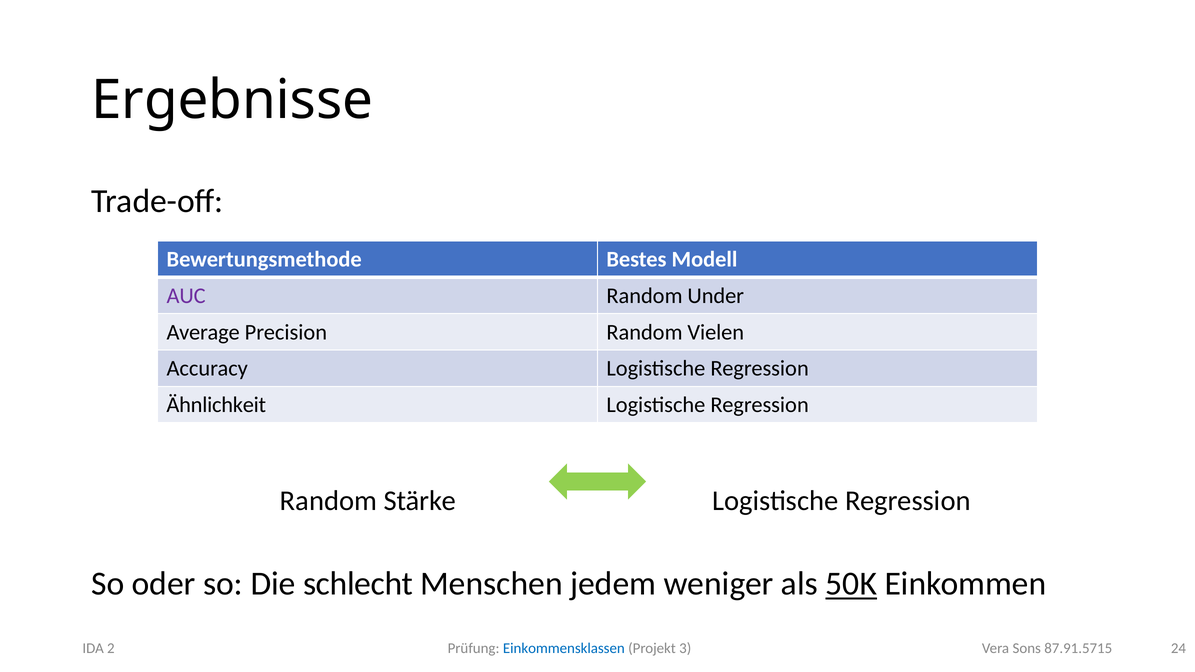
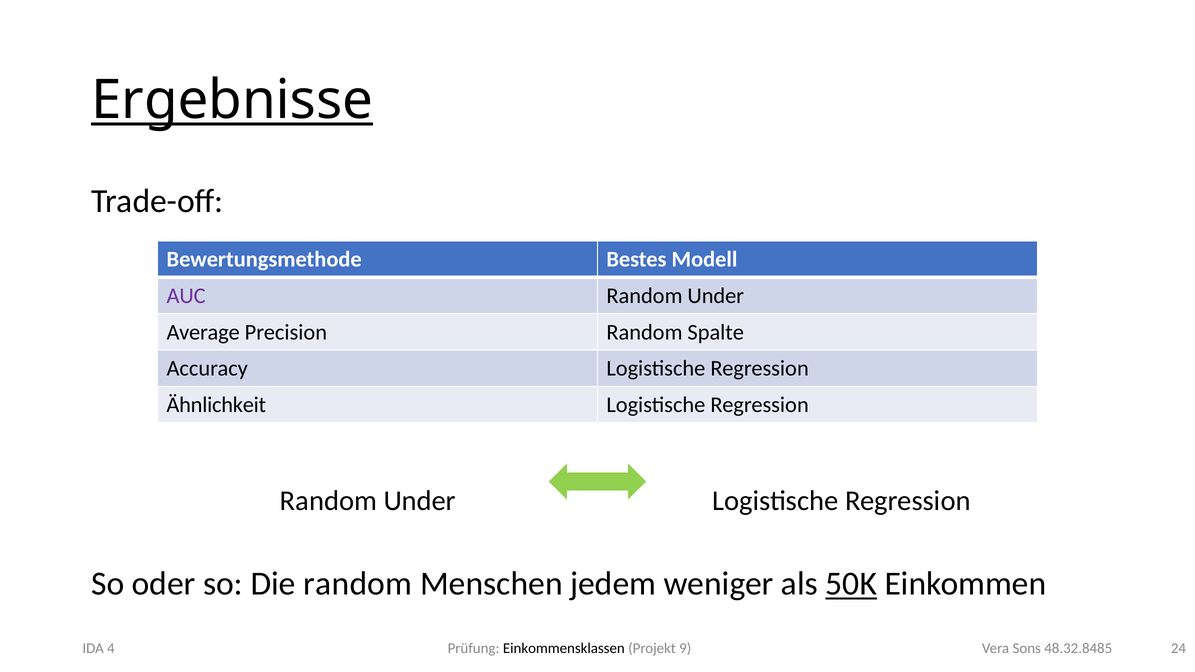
Ergebnisse underline: none -> present (232, 100)
Vielen: Vielen -> Spalte (716, 332)
Stärke: Stärke -> Under (420, 501)
Die schlecht: schlecht -> random (358, 584)
2: 2 -> 4 (111, 649)
Einkommensklassen colour: blue -> black (564, 649)
3: 3 -> 9 (685, 649)
87.91.5715: 87.91.5715 -> 48.32.8485 (1078, 649)
